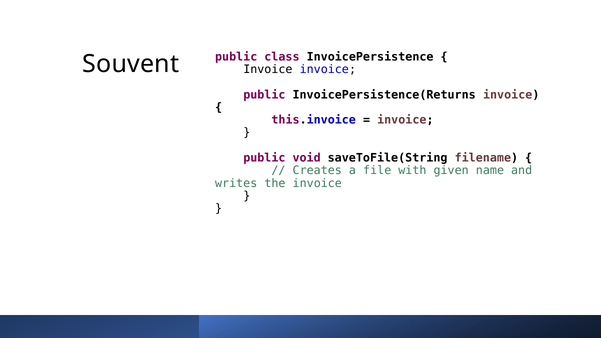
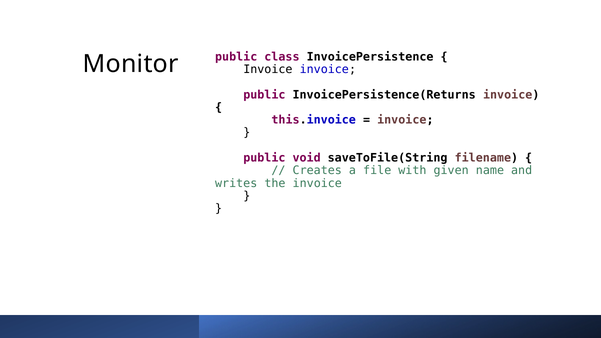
Souvent: Souvent -> Monitor (131, 64)
